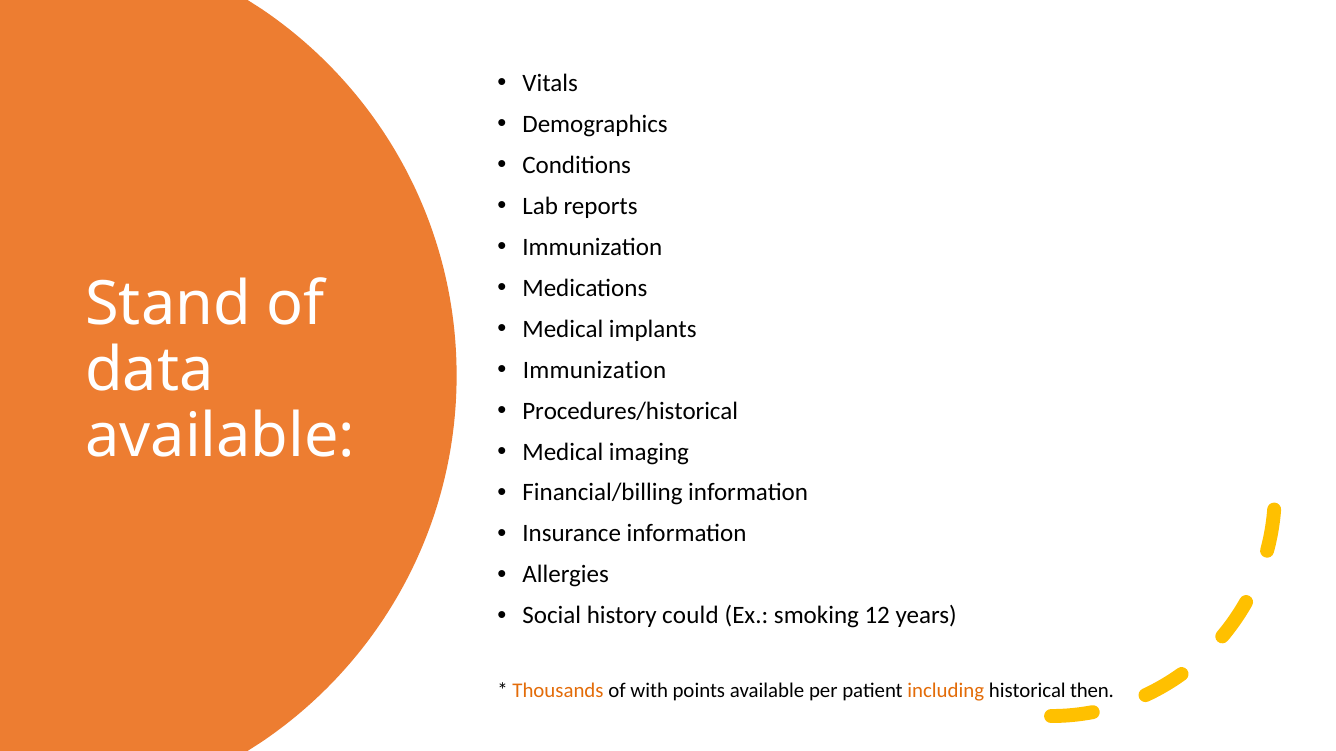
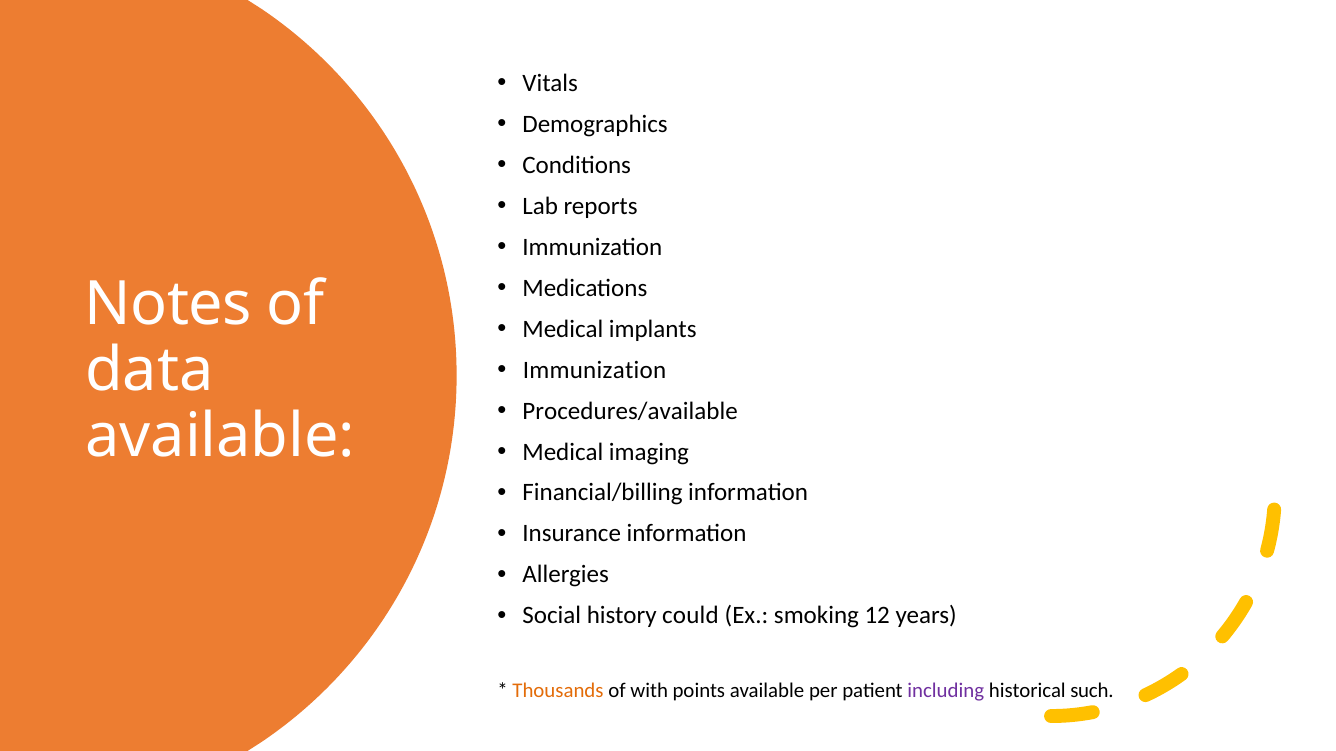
Stand: Stand -> Notes (168, 304)
Procedures/historical: Procedures/historical -> Procedures/available (630, 411)
including colour: orange -> purple (946, 691)
then: then -> such (1092, 691)
